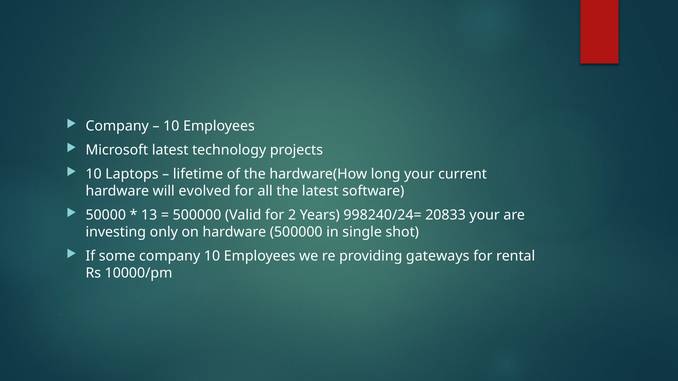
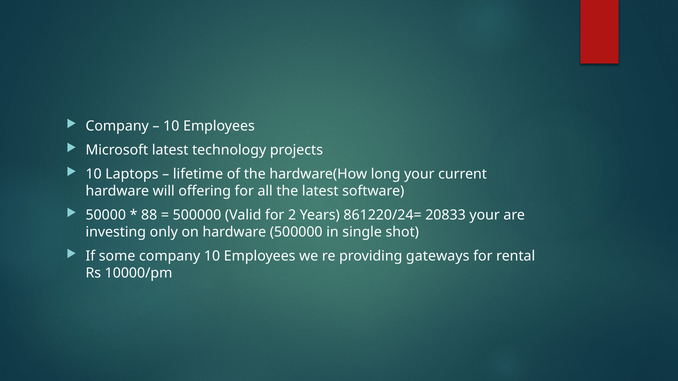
evolved: evolved -> offering (205, 191)
13: 13 -> 88 (149, 215)
998240/24=: 998240/24= -> 861220/24= (383, 215)
